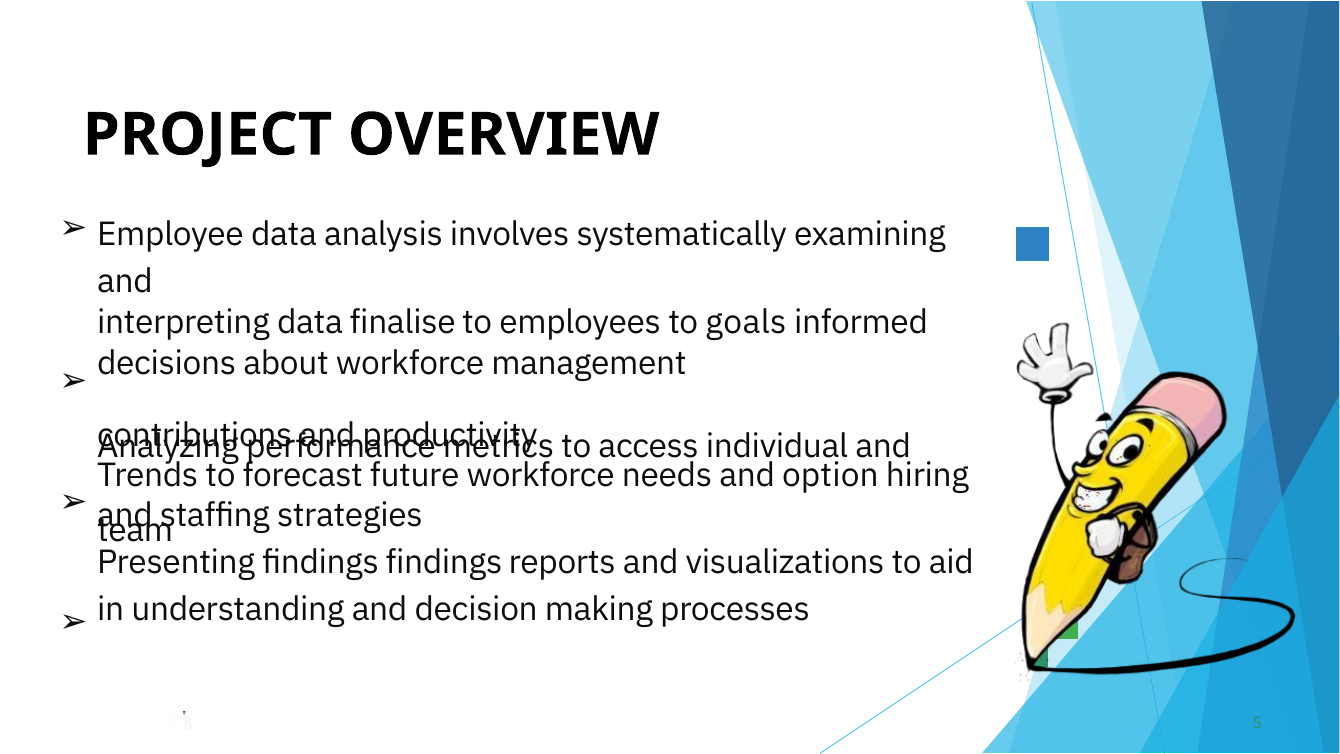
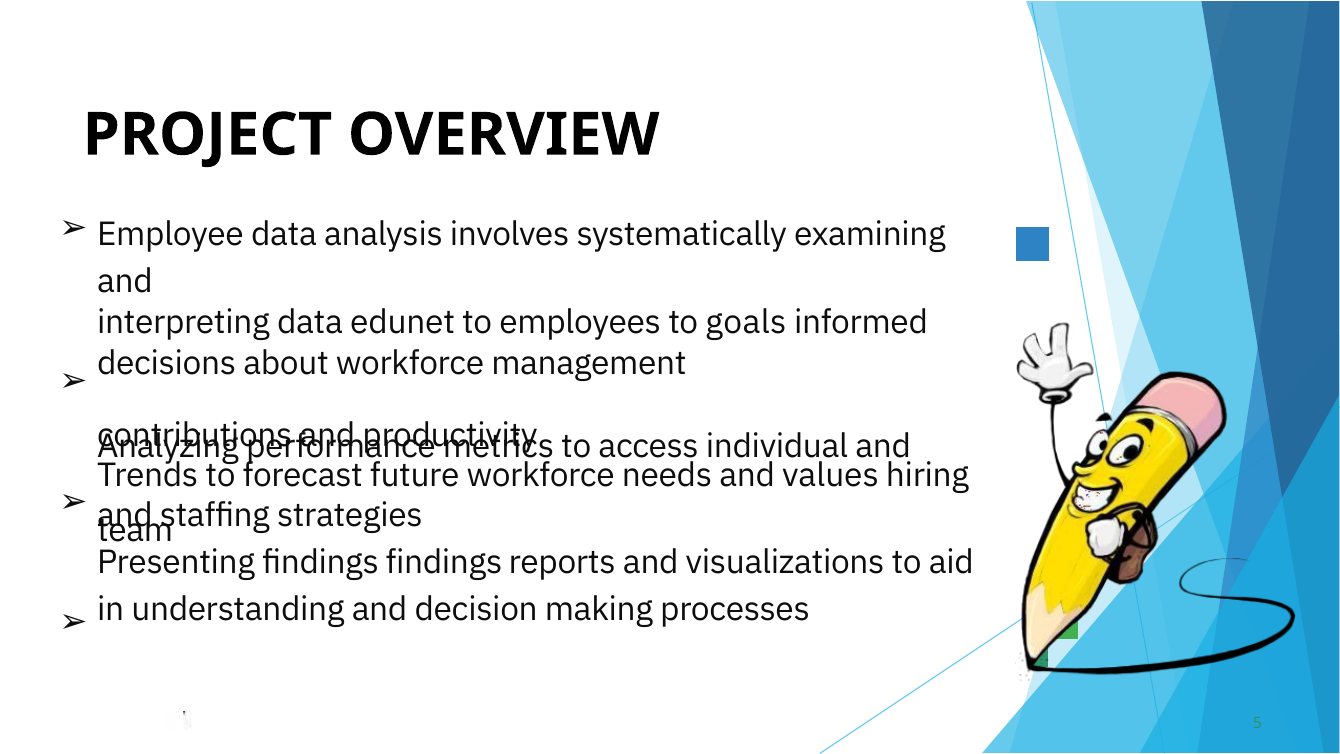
finalise: finalise -> edunet (403, 322)
option: option -> values (830, 475)
